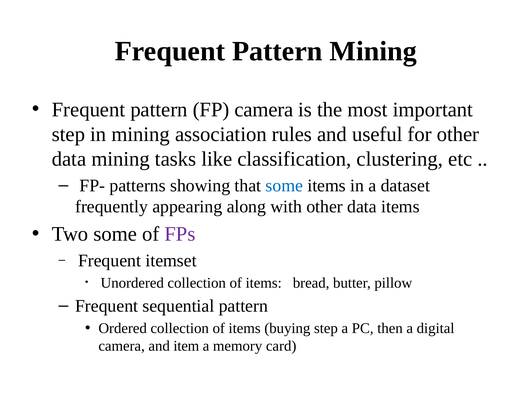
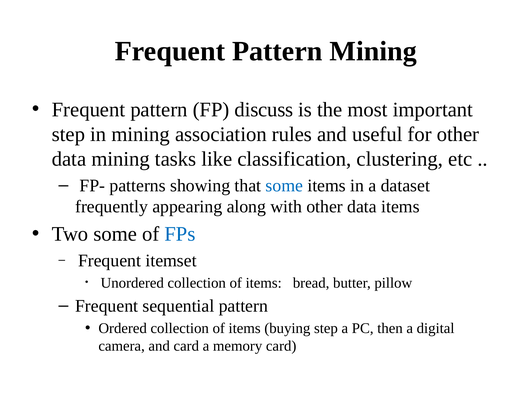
FP camera: camera -> discuss (264, 110)
FPs colour: purple -> blue (180, 234)
and item: item -> card (186, 346)
